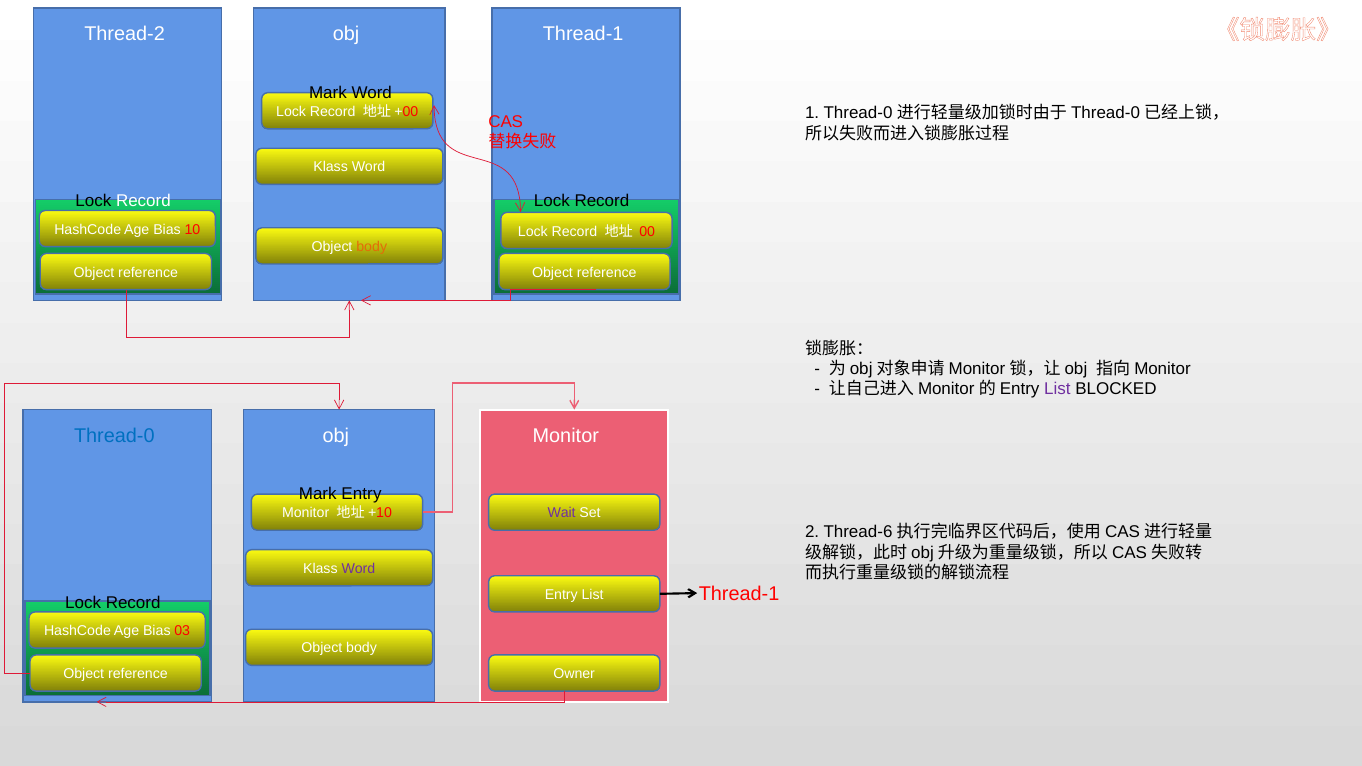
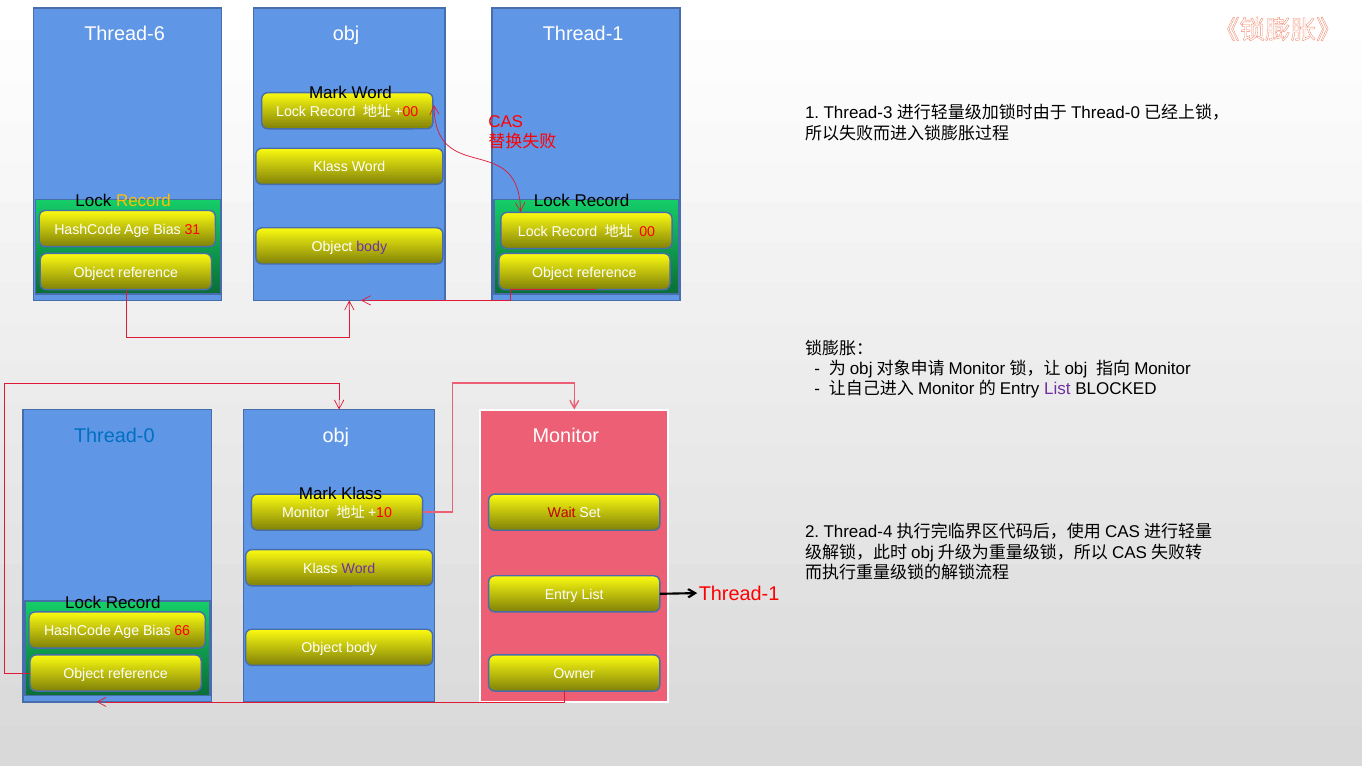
Thread-2: Thread-2 -> Thread-6 (125, 34)
1 Thread-0: Thread-0 -> Thread-3 (858, 113)
Record colour: white -> yellow (143, 201)
10: 10 -> 31 (192, 230)
body colour: orange -> purple (372, 247)
Mark Entry: Entry -> Klass (362, 494)
Wait colour: purple -> red (562, 513)
Thread-6: Thread-6 -> Thread-4 (858, 532)
03: 03 -> 66 (182, 631)
